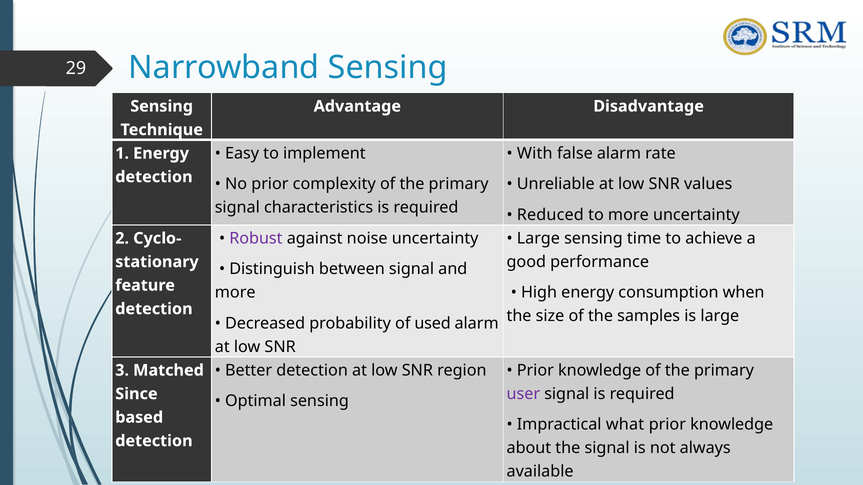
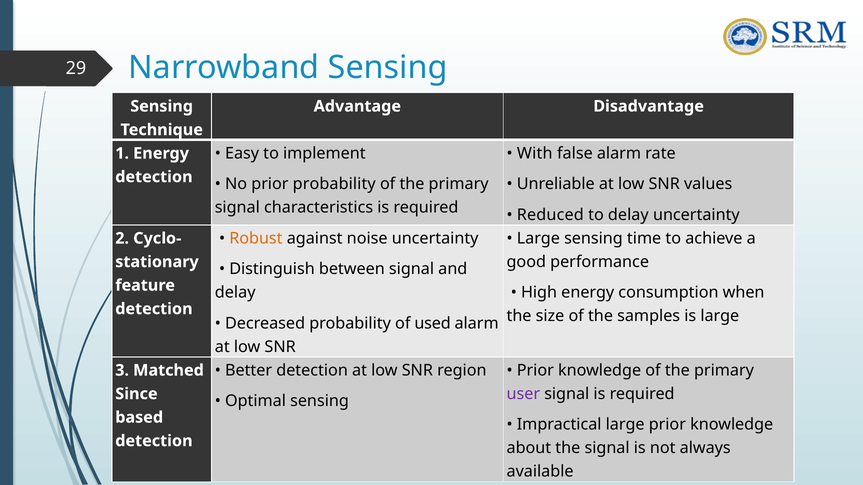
prior complexity: complexity -> probability (334, 184)
to more: more -> delay (628, 215)
Robust colour: purple -> orange (256, 239)
more: more -> delay (235, 293)
Impractical what: what -> large (625, 425)
